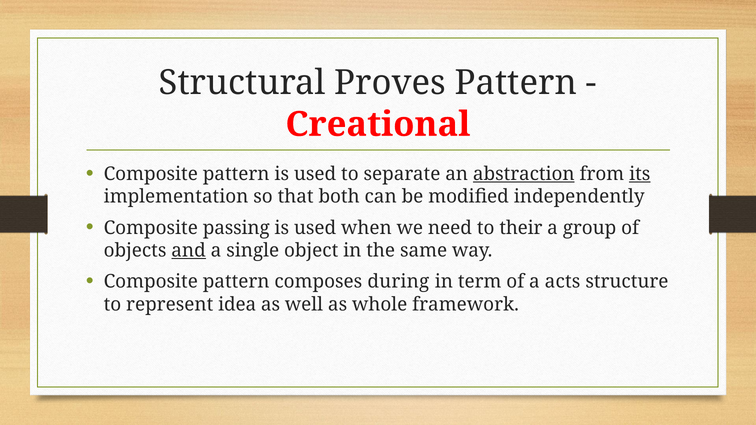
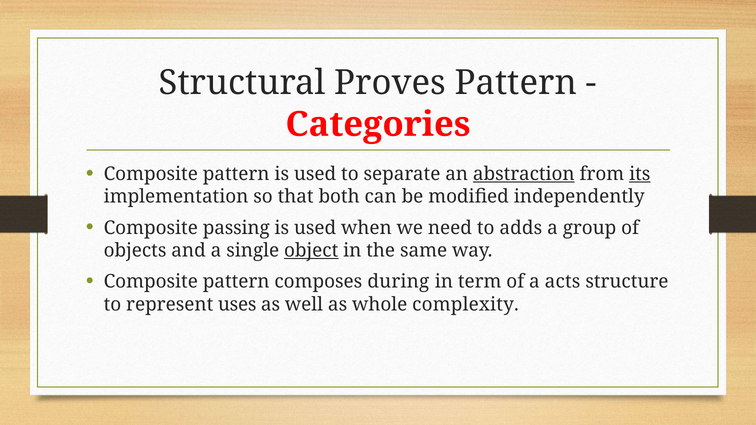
Creational: Creational -> Categories (378, 125)
their: their -> adds (521, 228)
and underline: present -> none (189, 251)
object underline: none -> present (311, 251)
idea: idea -> uses (237, 304)
framework: framework -> complexity (465, 304)
